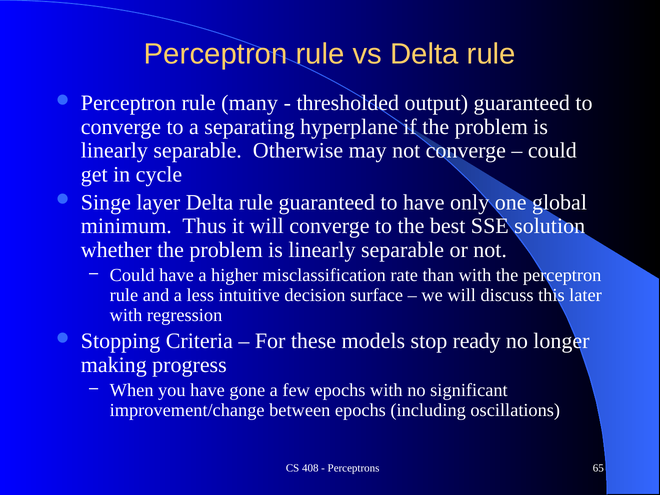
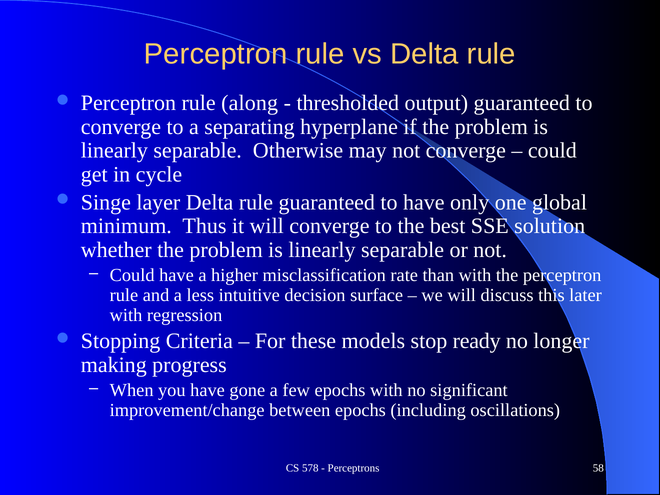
many: many -> along (250, 103)
408: 408 -> 578 (310, 468)
65: 65 -> 58 (598, 468)
